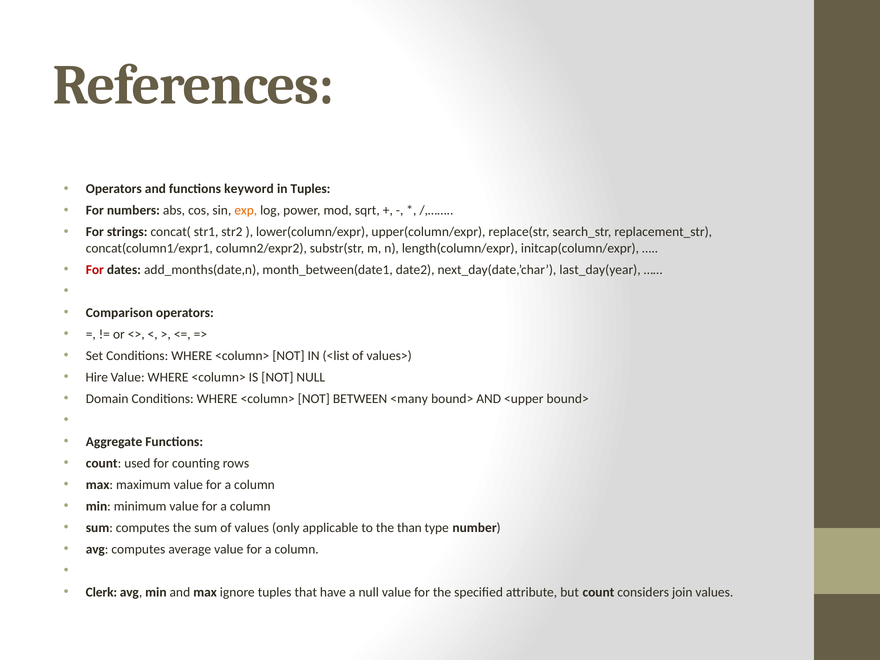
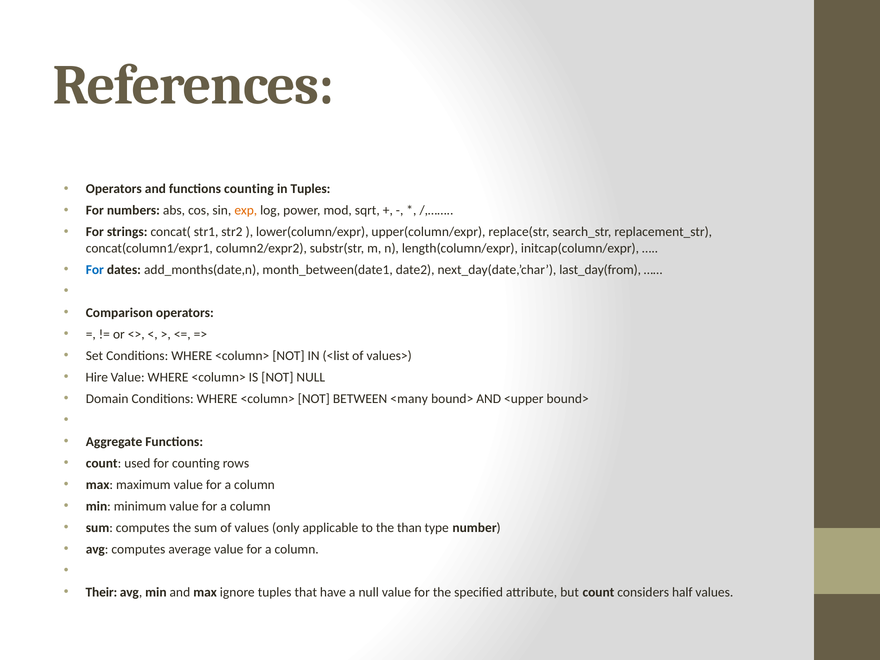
functions keyword: keyword -> counting (249, 189)
For colour: red -> blue (95, 270)
last_day(year: last_day(year -> last_day(from (600, 270)
Clerk: Clerk -> Their (101, 592)
join: join -> half (682, 592)
